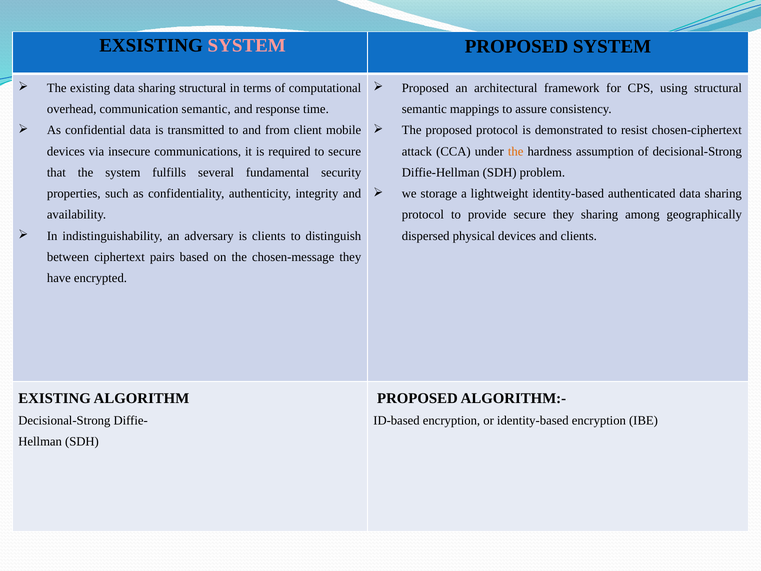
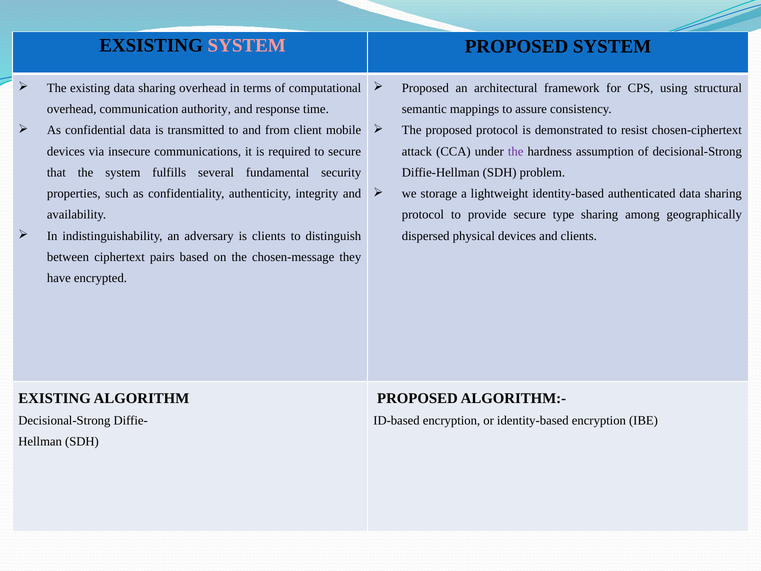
sharing structural: structural -> overhead (203, 88)
communication semantic: semantic -> authority (206, 109)
the colour: orange -> purple (516, 151)
secure they: they -> type (563, 215)
